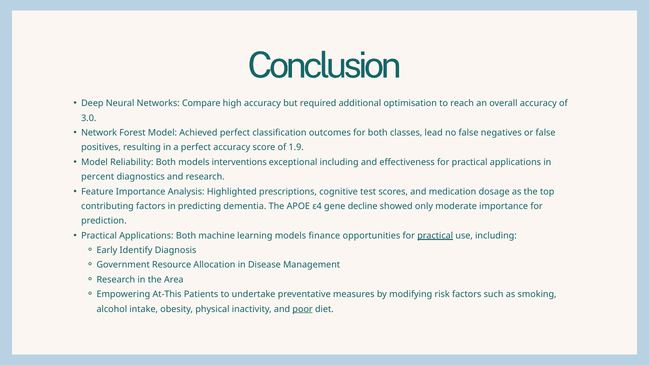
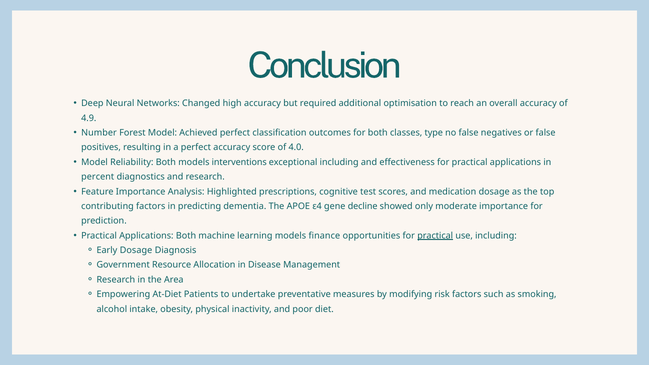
Compare: Compare -> Changed (201, 103)
3.0: 3.0 -> 4.9 (89, 118)
Network: Network -> Number (99, 133)
lead: lead -> type (434, 133)
1.9: 1.9 -> 4.0 (296, 148)
Early Identify: Identify -> Dosage (136, 250)
At-This: At-This -> At-Diet (167, 294)
poor underline: present -> none (303, 309)
